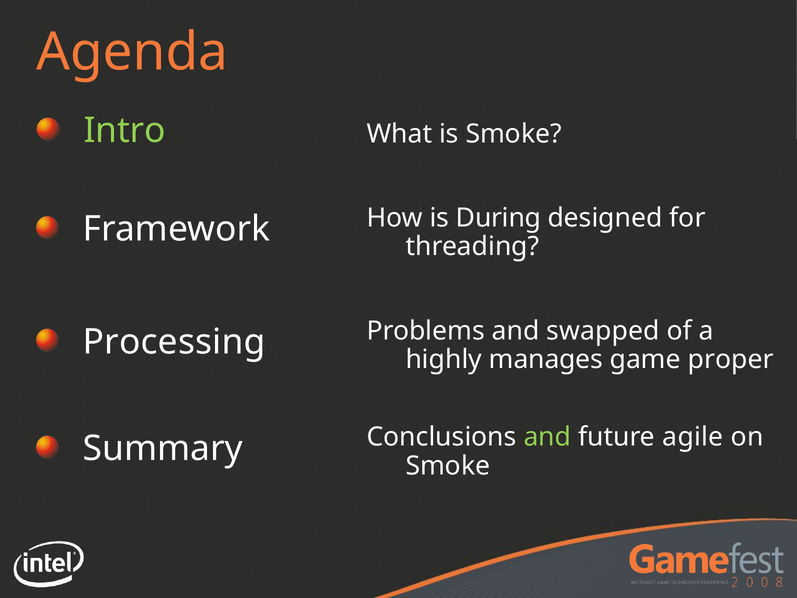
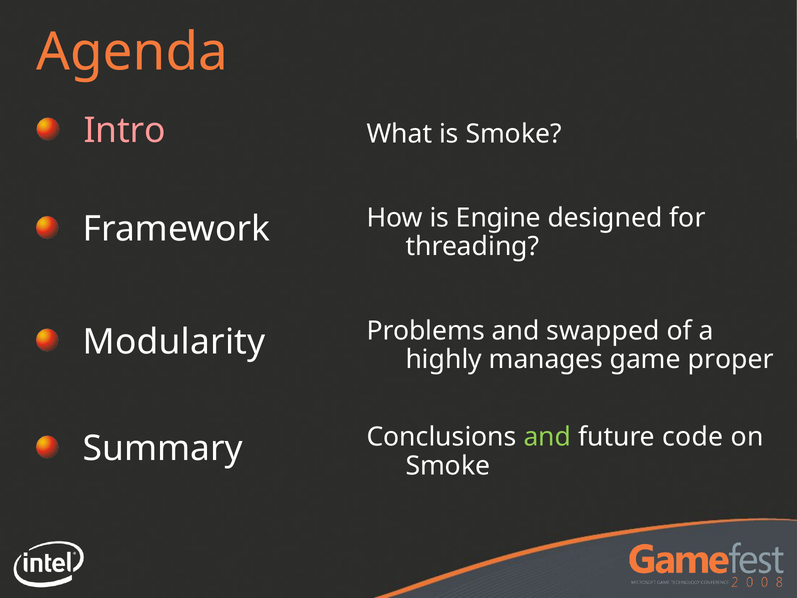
Intro colour: light green -> pink (125, 131)
During: During -> Engine (498, 218)
Processing: Processing -> Modularity (174, 342)
agile: agile -> code (693, 437)
